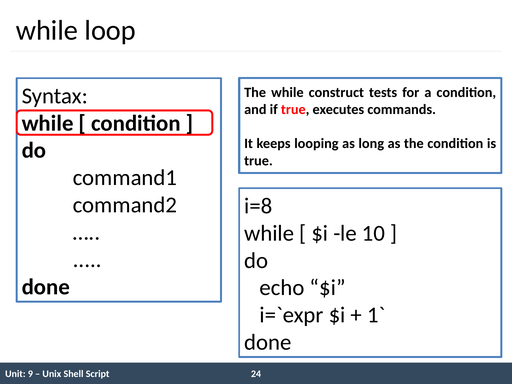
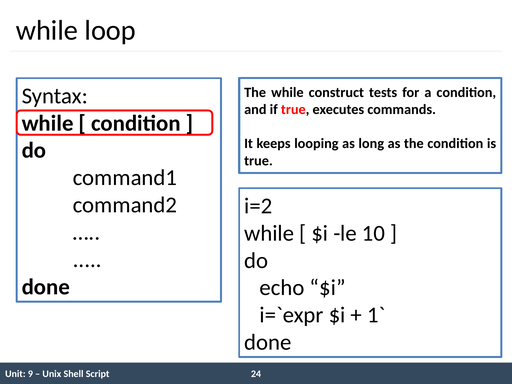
i=8: i=8 -> i=2 (258, 206)
